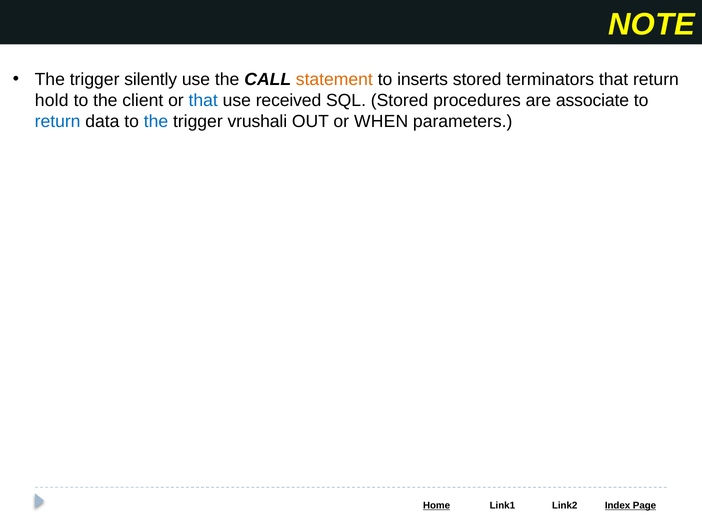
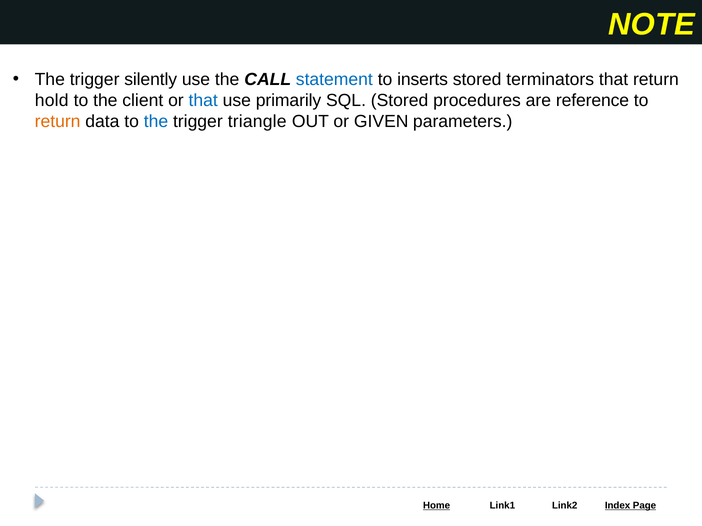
statement colour: orange -> blue (334, 80)
received: received -> primarily (289, 101)
associate: associate -> reference (593, 101)
return colour: blue -> orange (58, 122)
vrushali: vrushali -> triangle (257, 122)
WHEN: WHEN -> GIVEN (381, 122)
